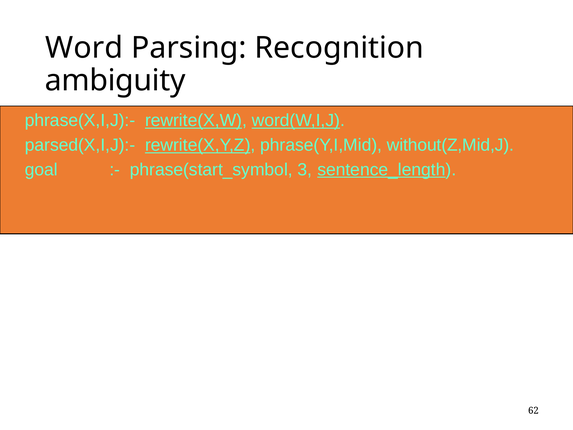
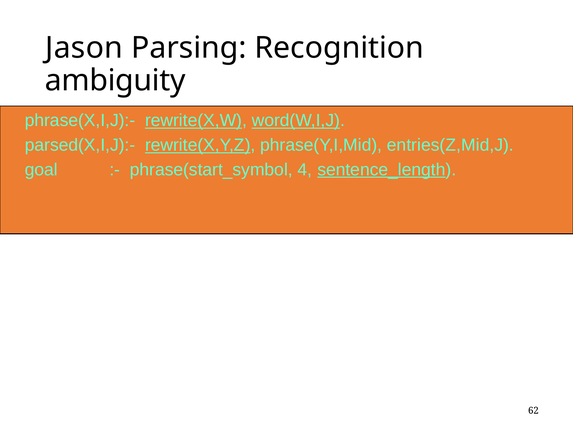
Word: Word -> Jason (84, 48)
without(Z,Mid,J: without(Z,Mid,J -> entries(Z,Mid,J (450, 145)
3: 3 -> 4 (305, 169)
